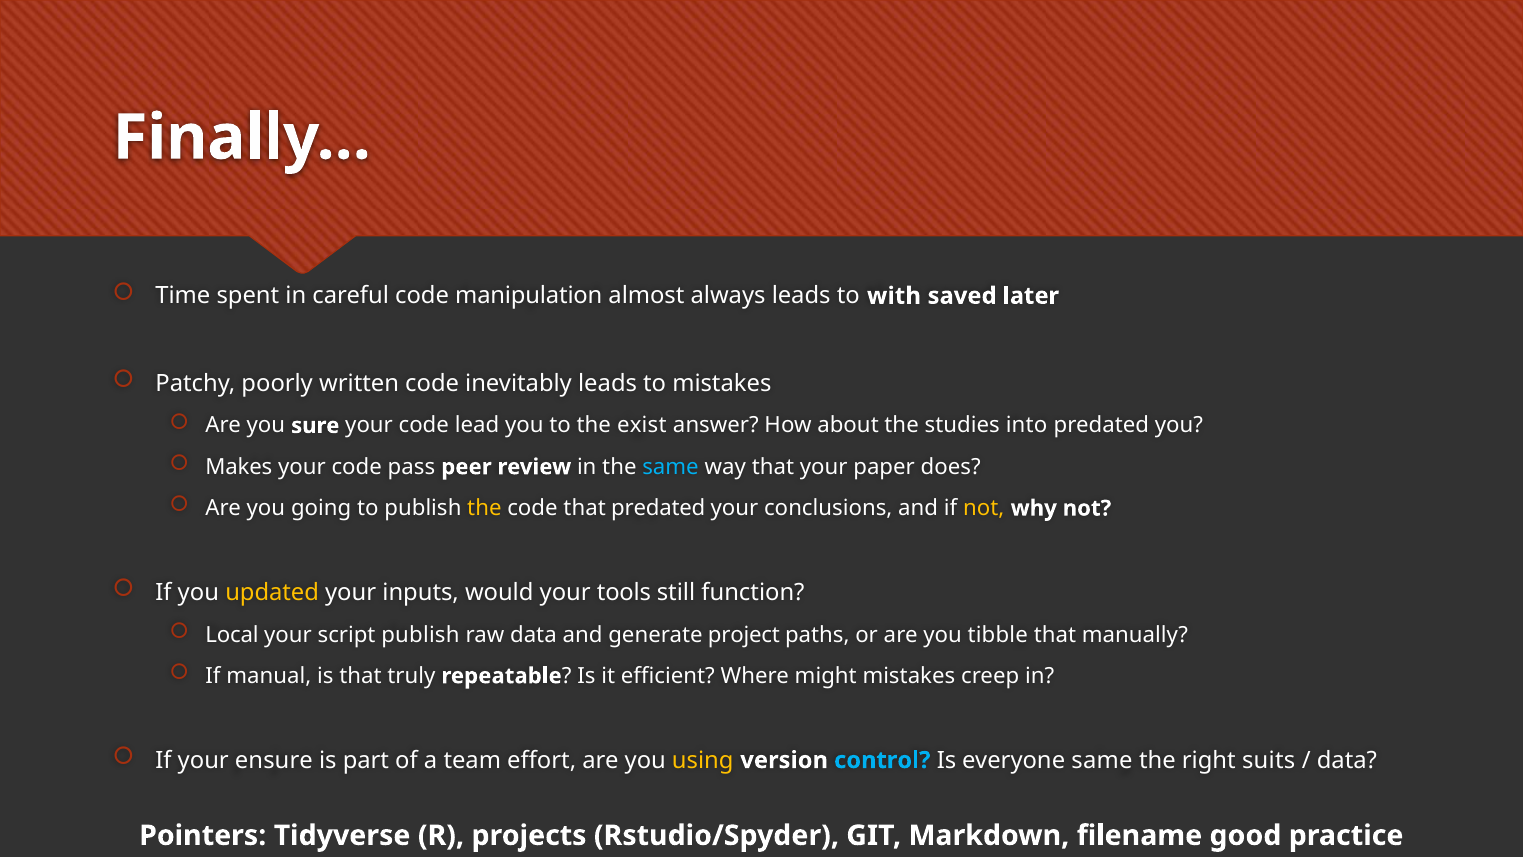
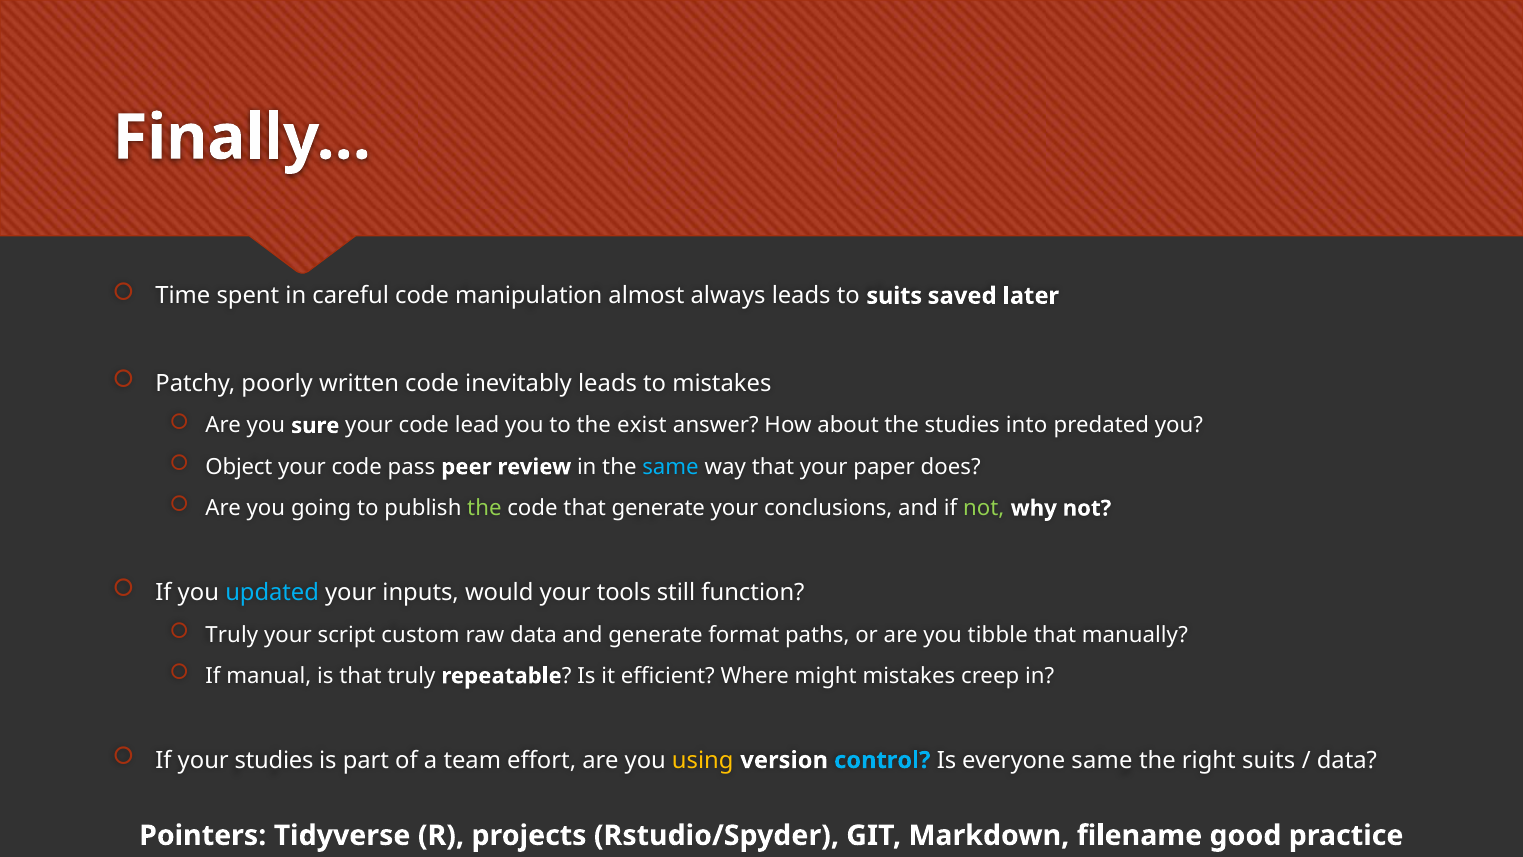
to with: with -> suits (894, 296)
Makes: Makes -> Object (239, 467)
the colour: yellow -> light green (484, 508)
that predated: predated -> generate (658, 508)
not colour: yellow -> light green (984, 508)
updated colour: yellow -> light blue (272, 592)
Local: Local -> Truly (232, 634)
script publish: publish -> custom (420, 634)
project: project -> format (744, 634)
your ensure: ensure -> studies (274, 760)
